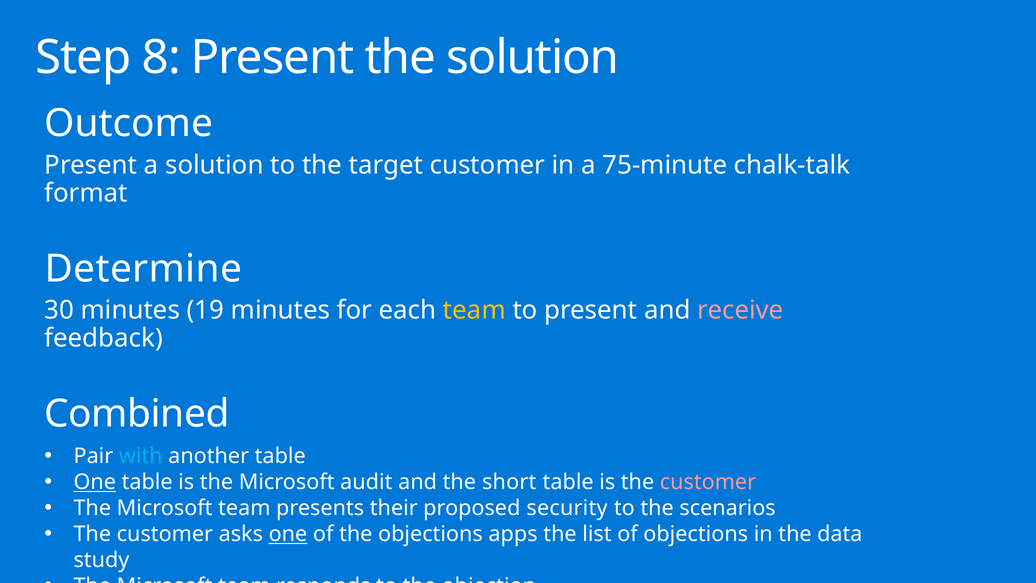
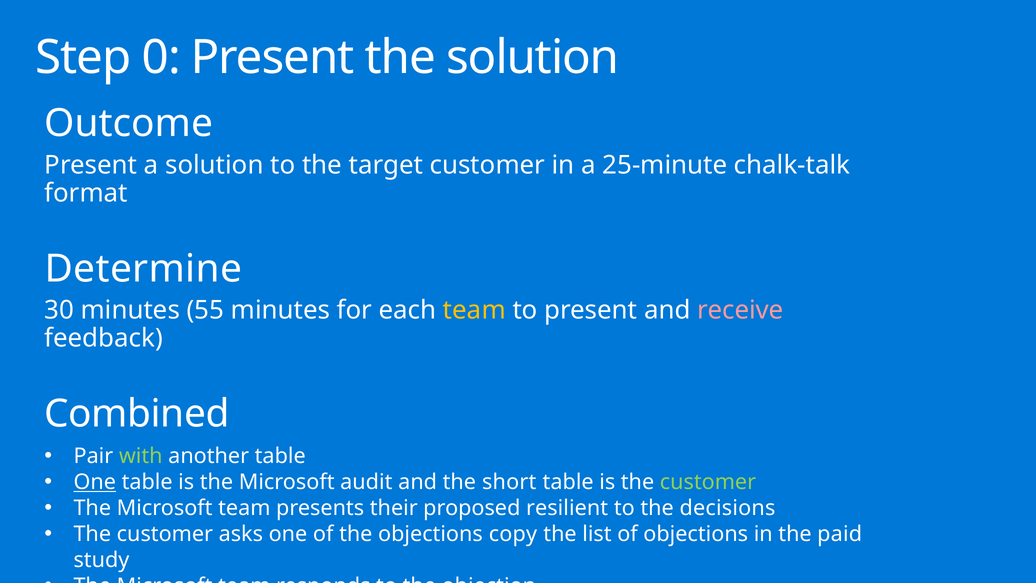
8: 8 -> 0 (161, 58)
75-minute: 75-minute -> 25-minute (665, 165)
19: 19 -> 55 (205, 310)
with colour: light blue -> light green (141, 456)
customer colour: pink -> light green (708, 482)
security: security -> resilient (567, 508)
scenarios: scenarios -> decisions (727, 508)
one underline: present -> none (288, 534)
apps: apps -> copy (513, 534)
data: data -> paid (840, 534)
